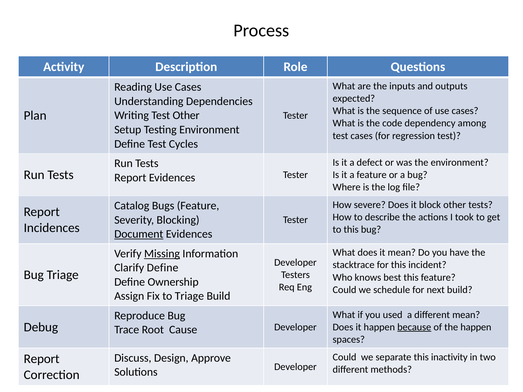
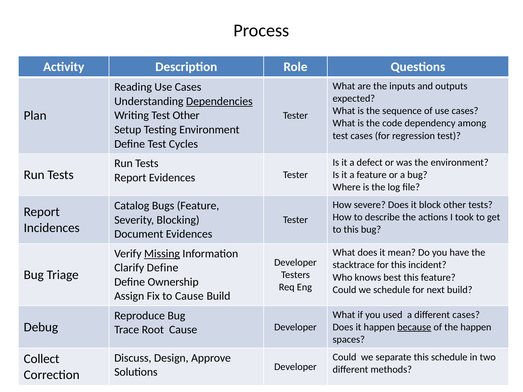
Dependencies underline: none -> present (219, 101)
Document underline: present -> none (139, 234)
to Triage: Triage -> Cause (189, 296)
different mean: mean -> cases (466, 315)
this inactivity: inactivity -> schedule (449, 357)
Report: Report -> Collect (42, 359)
